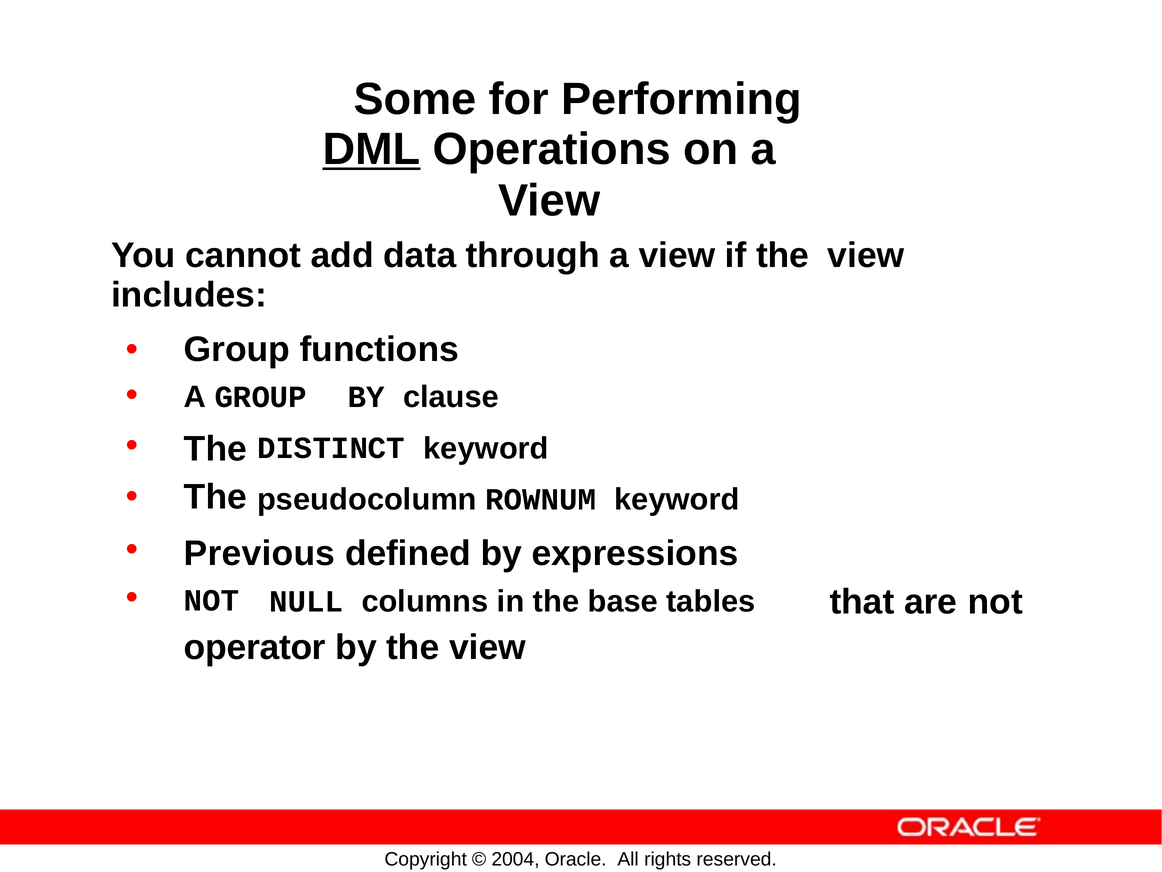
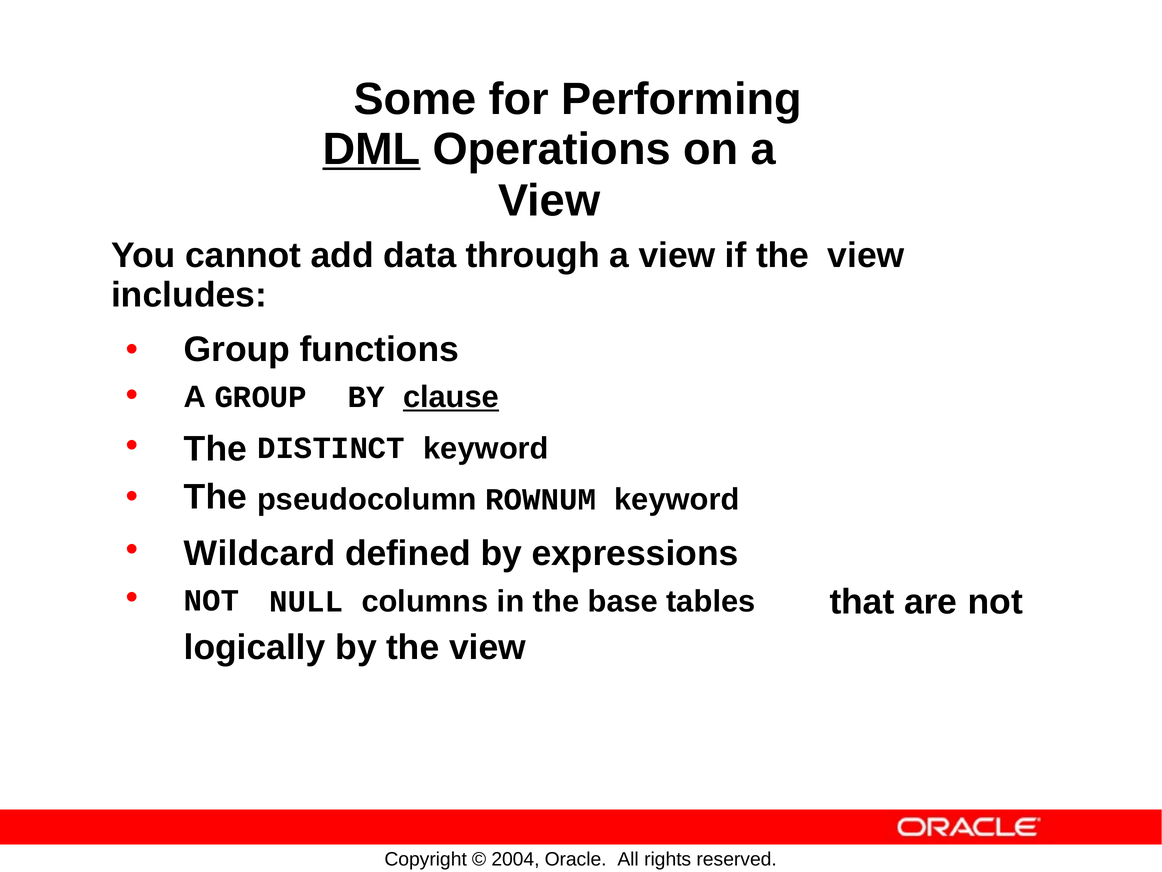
clause underline: none -> present (451, 397)
Previous: Previous -> Wildcard (260, 553)
operator: operator -> logically (255, 647)
